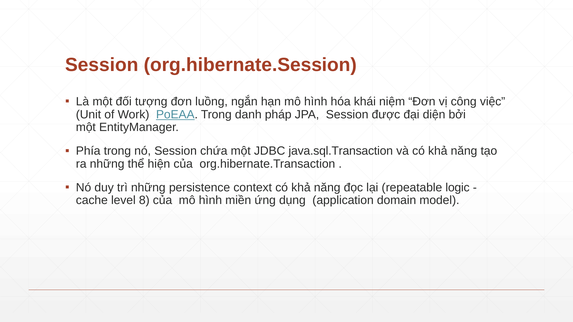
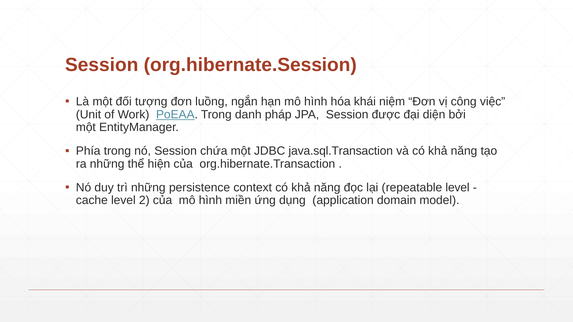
repeatable logic: logic -> level (458, 188)
8: 8 -> 2 (144, 200)
